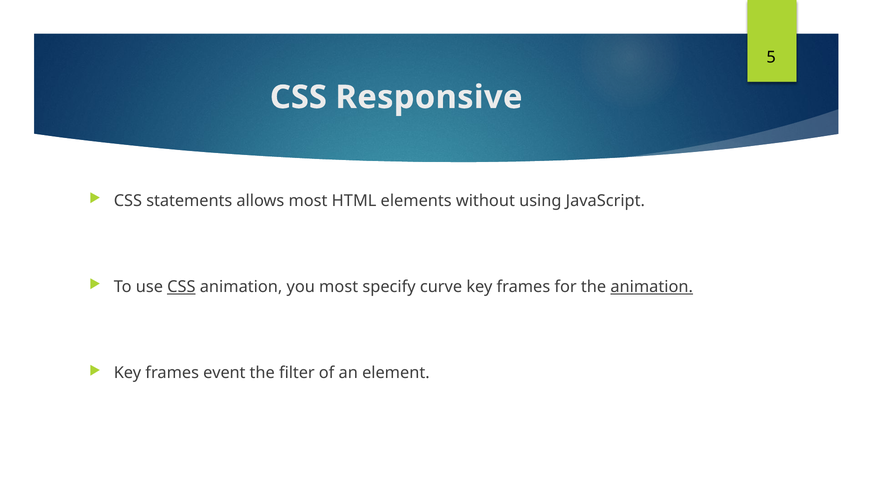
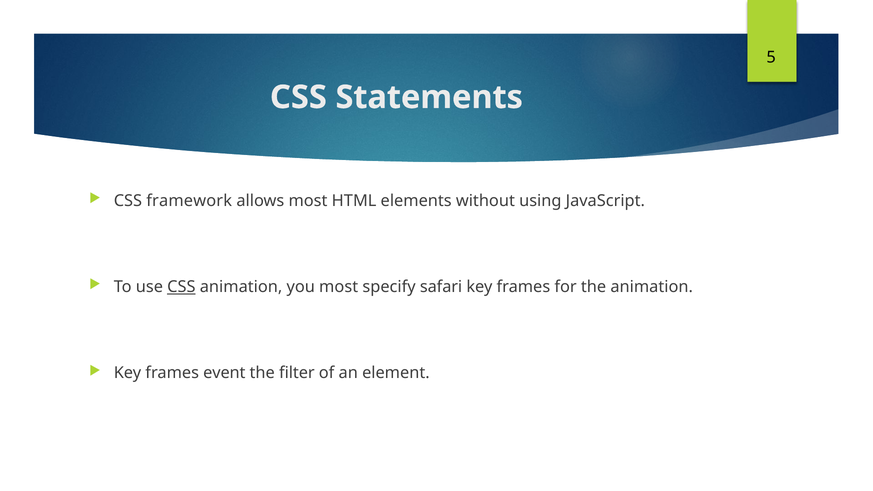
Responsive: Responsive -> Statements (429, 97)
statements: statements -> framework (189, 201)
curve: curve -> safari (441, 287)
animation underline: present -> none (652, 287)
